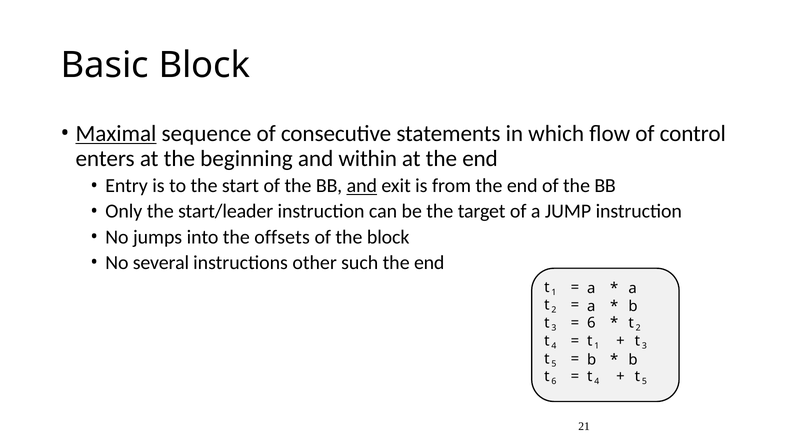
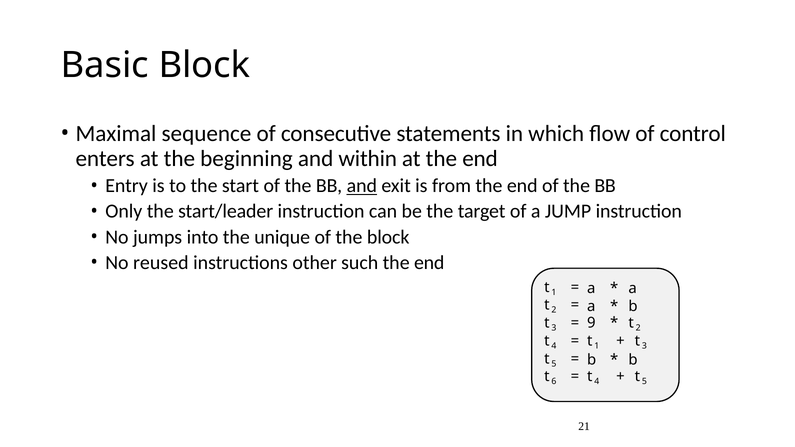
Maximal underline: present -> none (116, 134)
offsets: offsets -> unique (282, 237)
several: several -> reused (161, 263)
6: 6 -> 9 (591, 323)
